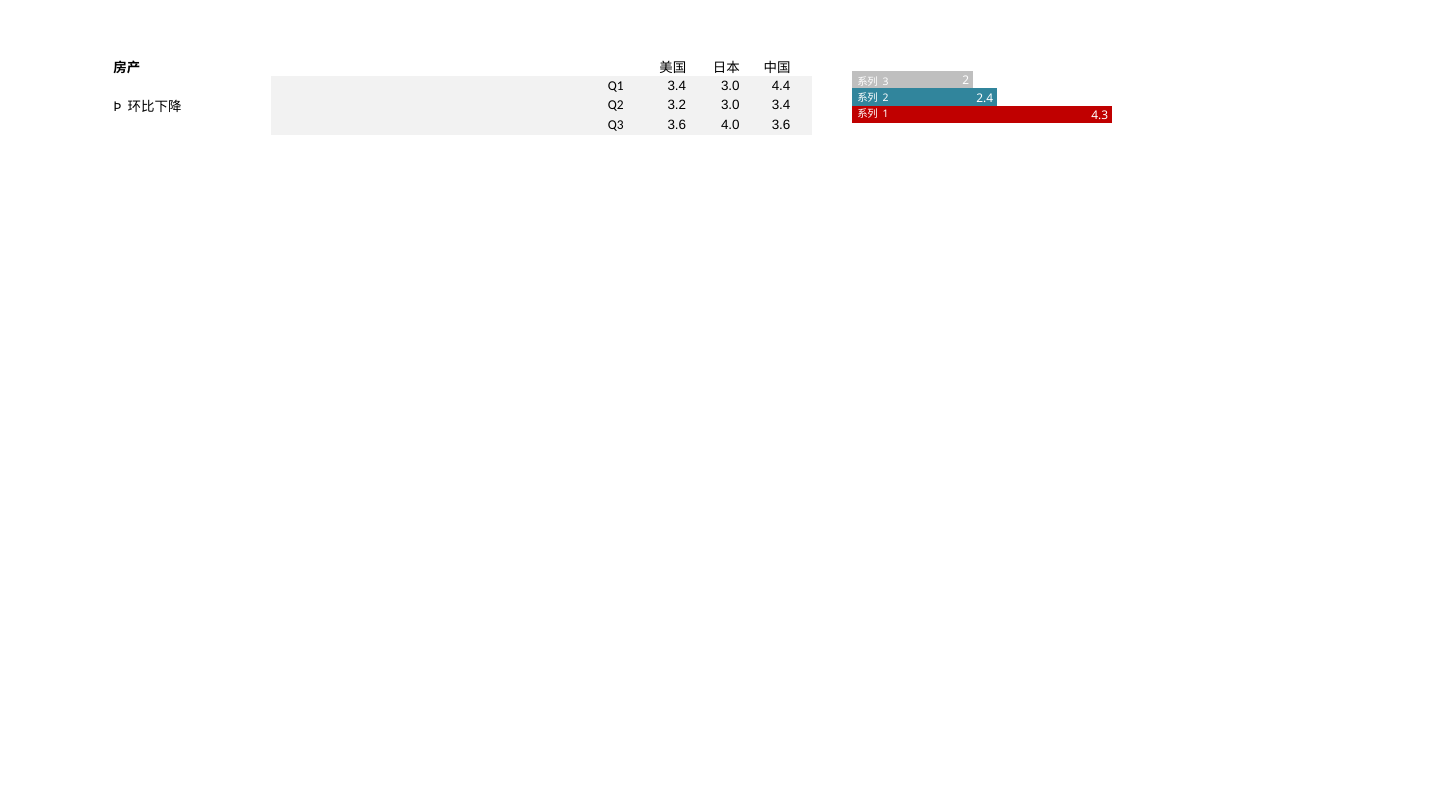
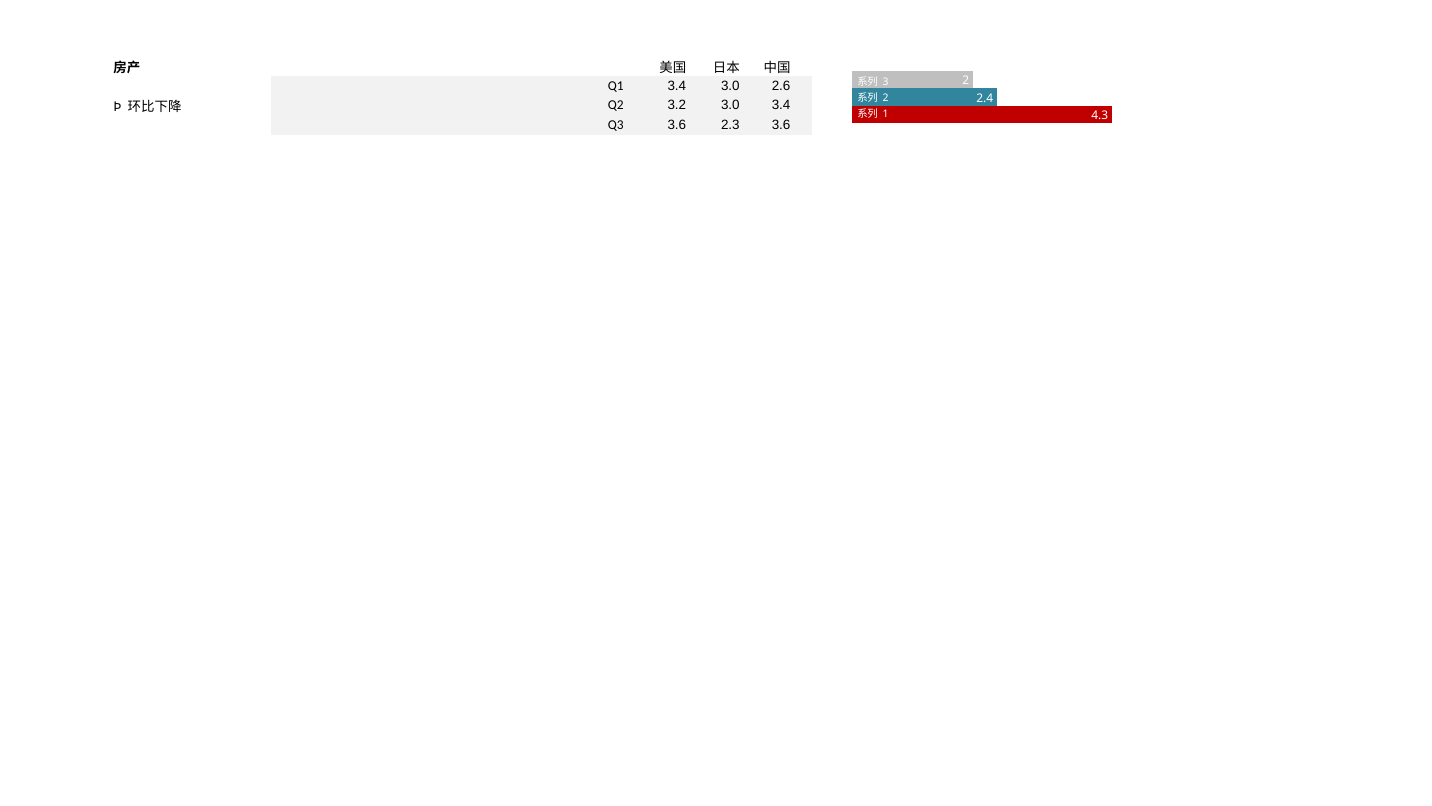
4.4: 4.4 -> 2.6 (781, 86)
4.0: 4.0 -> 2.3 (730, 125)
